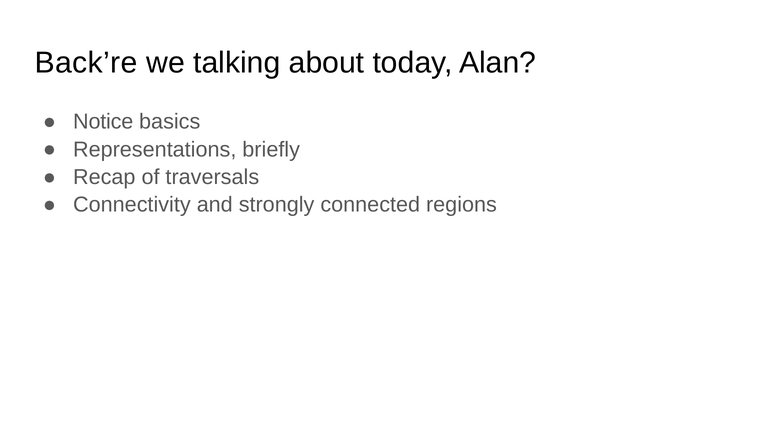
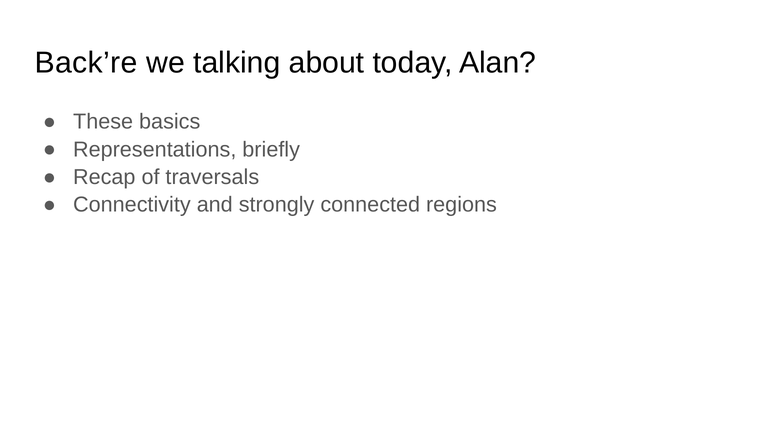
Notice: Notice -> These (103, 122)
